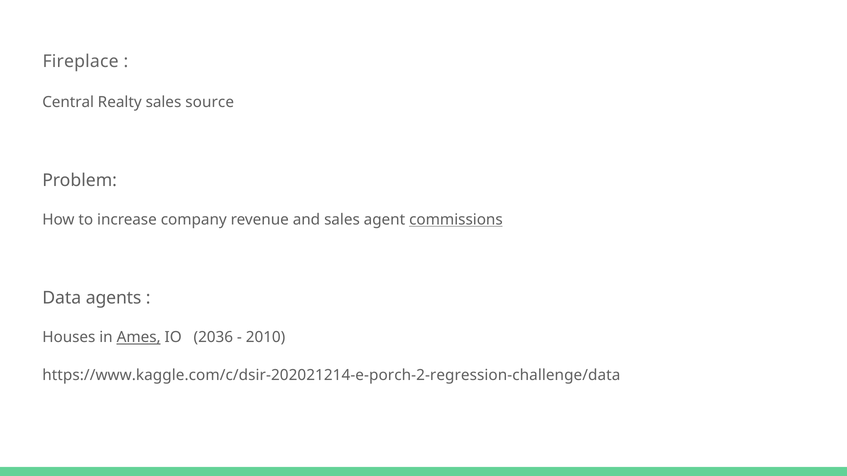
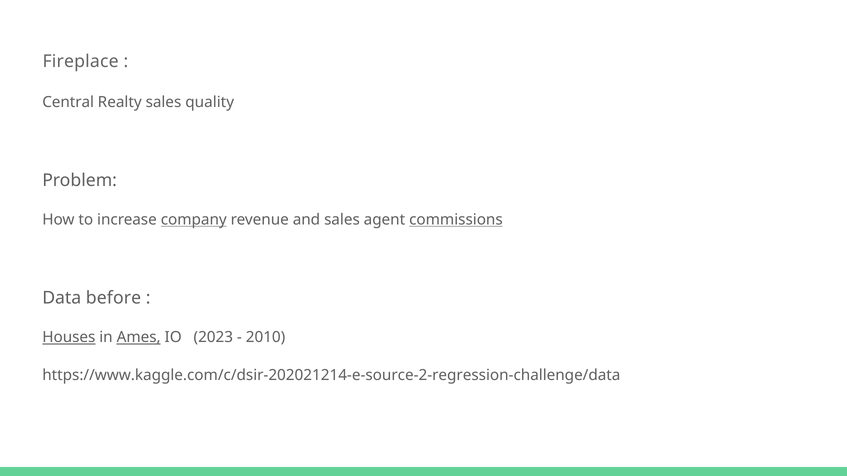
source: source -> quality (210, 102)
company underline: none -> present (194, 220)
agents: agents -> before (113, 298)
Houses underline: none -> present (69, 338)
2036: 2036 -> 2023 (213, 338)
https://www.kaggle.com/c/dsir-202021214-e-porch-2-regression-challenge/data: https://www.kaggle.com/c/dsir-202021214-e-porch-2-regression-challenge/data -> https://www.kaggle.com/c/dsir-202021214-e-source-2-regression-challenge/data (331, 376)
